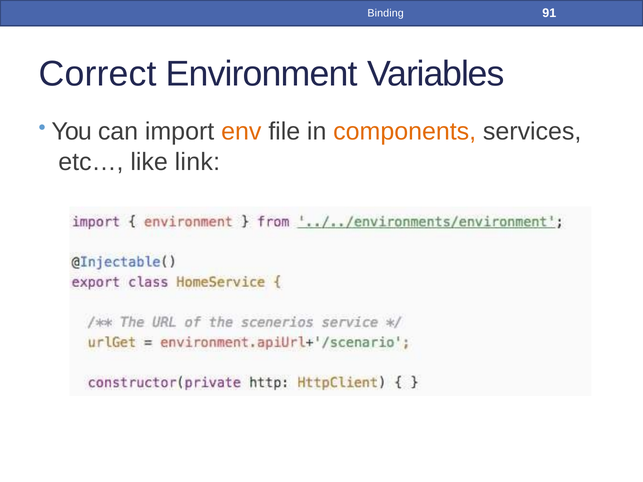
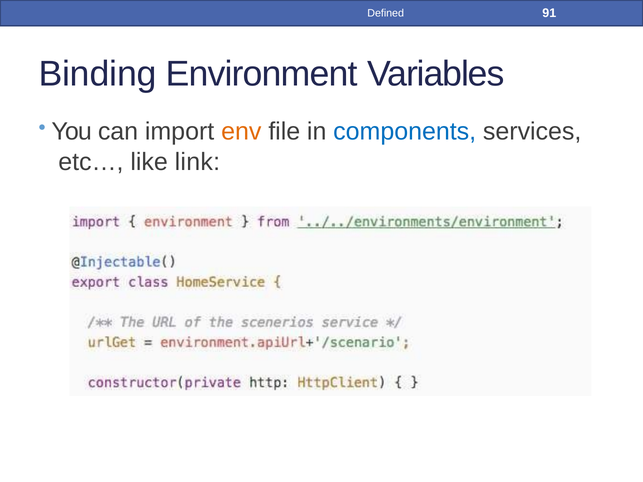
Binding: Binding -> Defined (386, 13)
Correct: Correct -> Binding (98, 74)
components colour: orange -> blue (405, 132)
